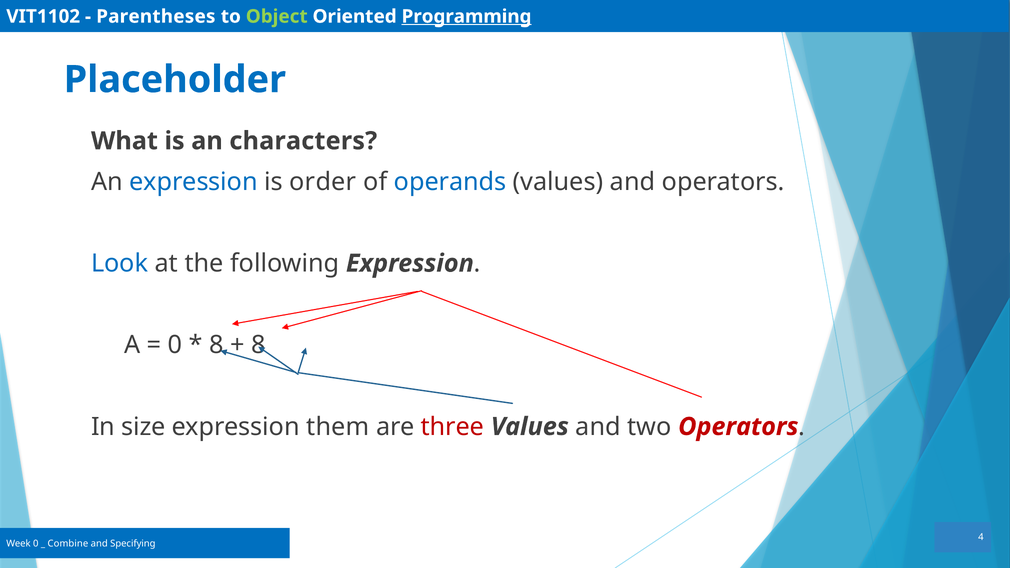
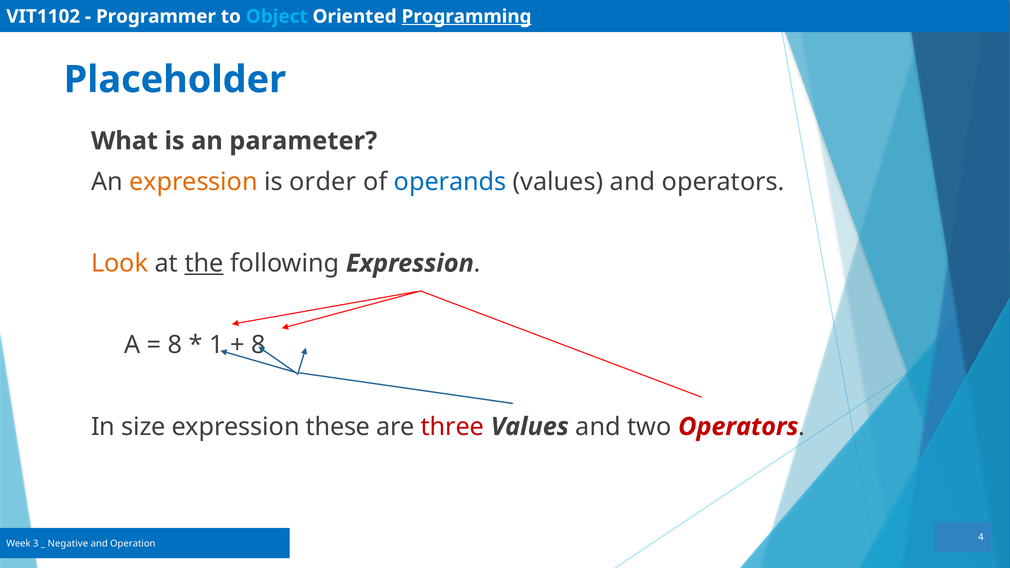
Parentheses: Parentheses -> Programmer (156, 16)
Object colour: light green -> light blue (277, 16)
characters: characters -> parameter (303, 141)
expression colour: blue -> orange (193, 182)
Look colour: blue -> orange (120, 263)
the underline: none -> present (204, 263)
0: 0 -> 8 (175, 345)
8: 8 -> 1 (216, 345)
them: them -> these (338, 427)
Week 0: 0 -> 3 (36, 544)
Combine: Combine -> Negative (68, 544)
Specifying: Specifying -> Operation (133, 544)
